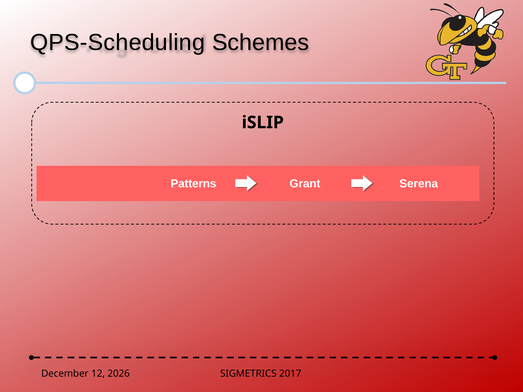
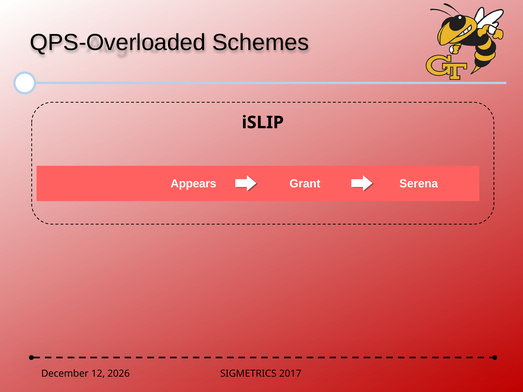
QPS-Scheduling: QPS-Scheduling -> QPS-Overloaded (118, 43)
Patterns: Patterns -> Appears (193, 184)
